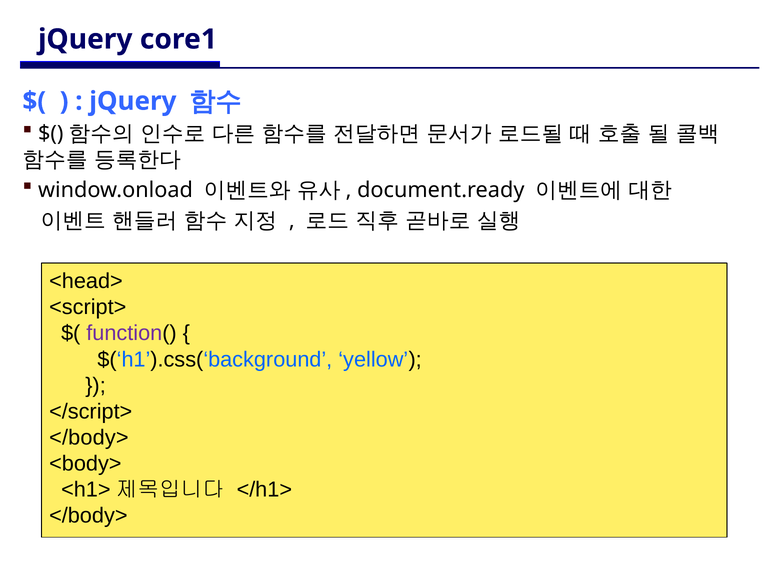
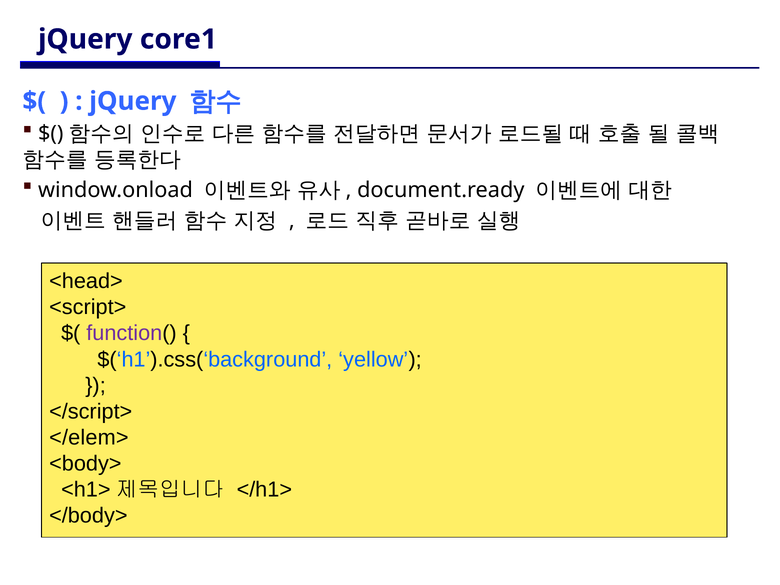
</body>: </body> -> </elem> (89, 437)
